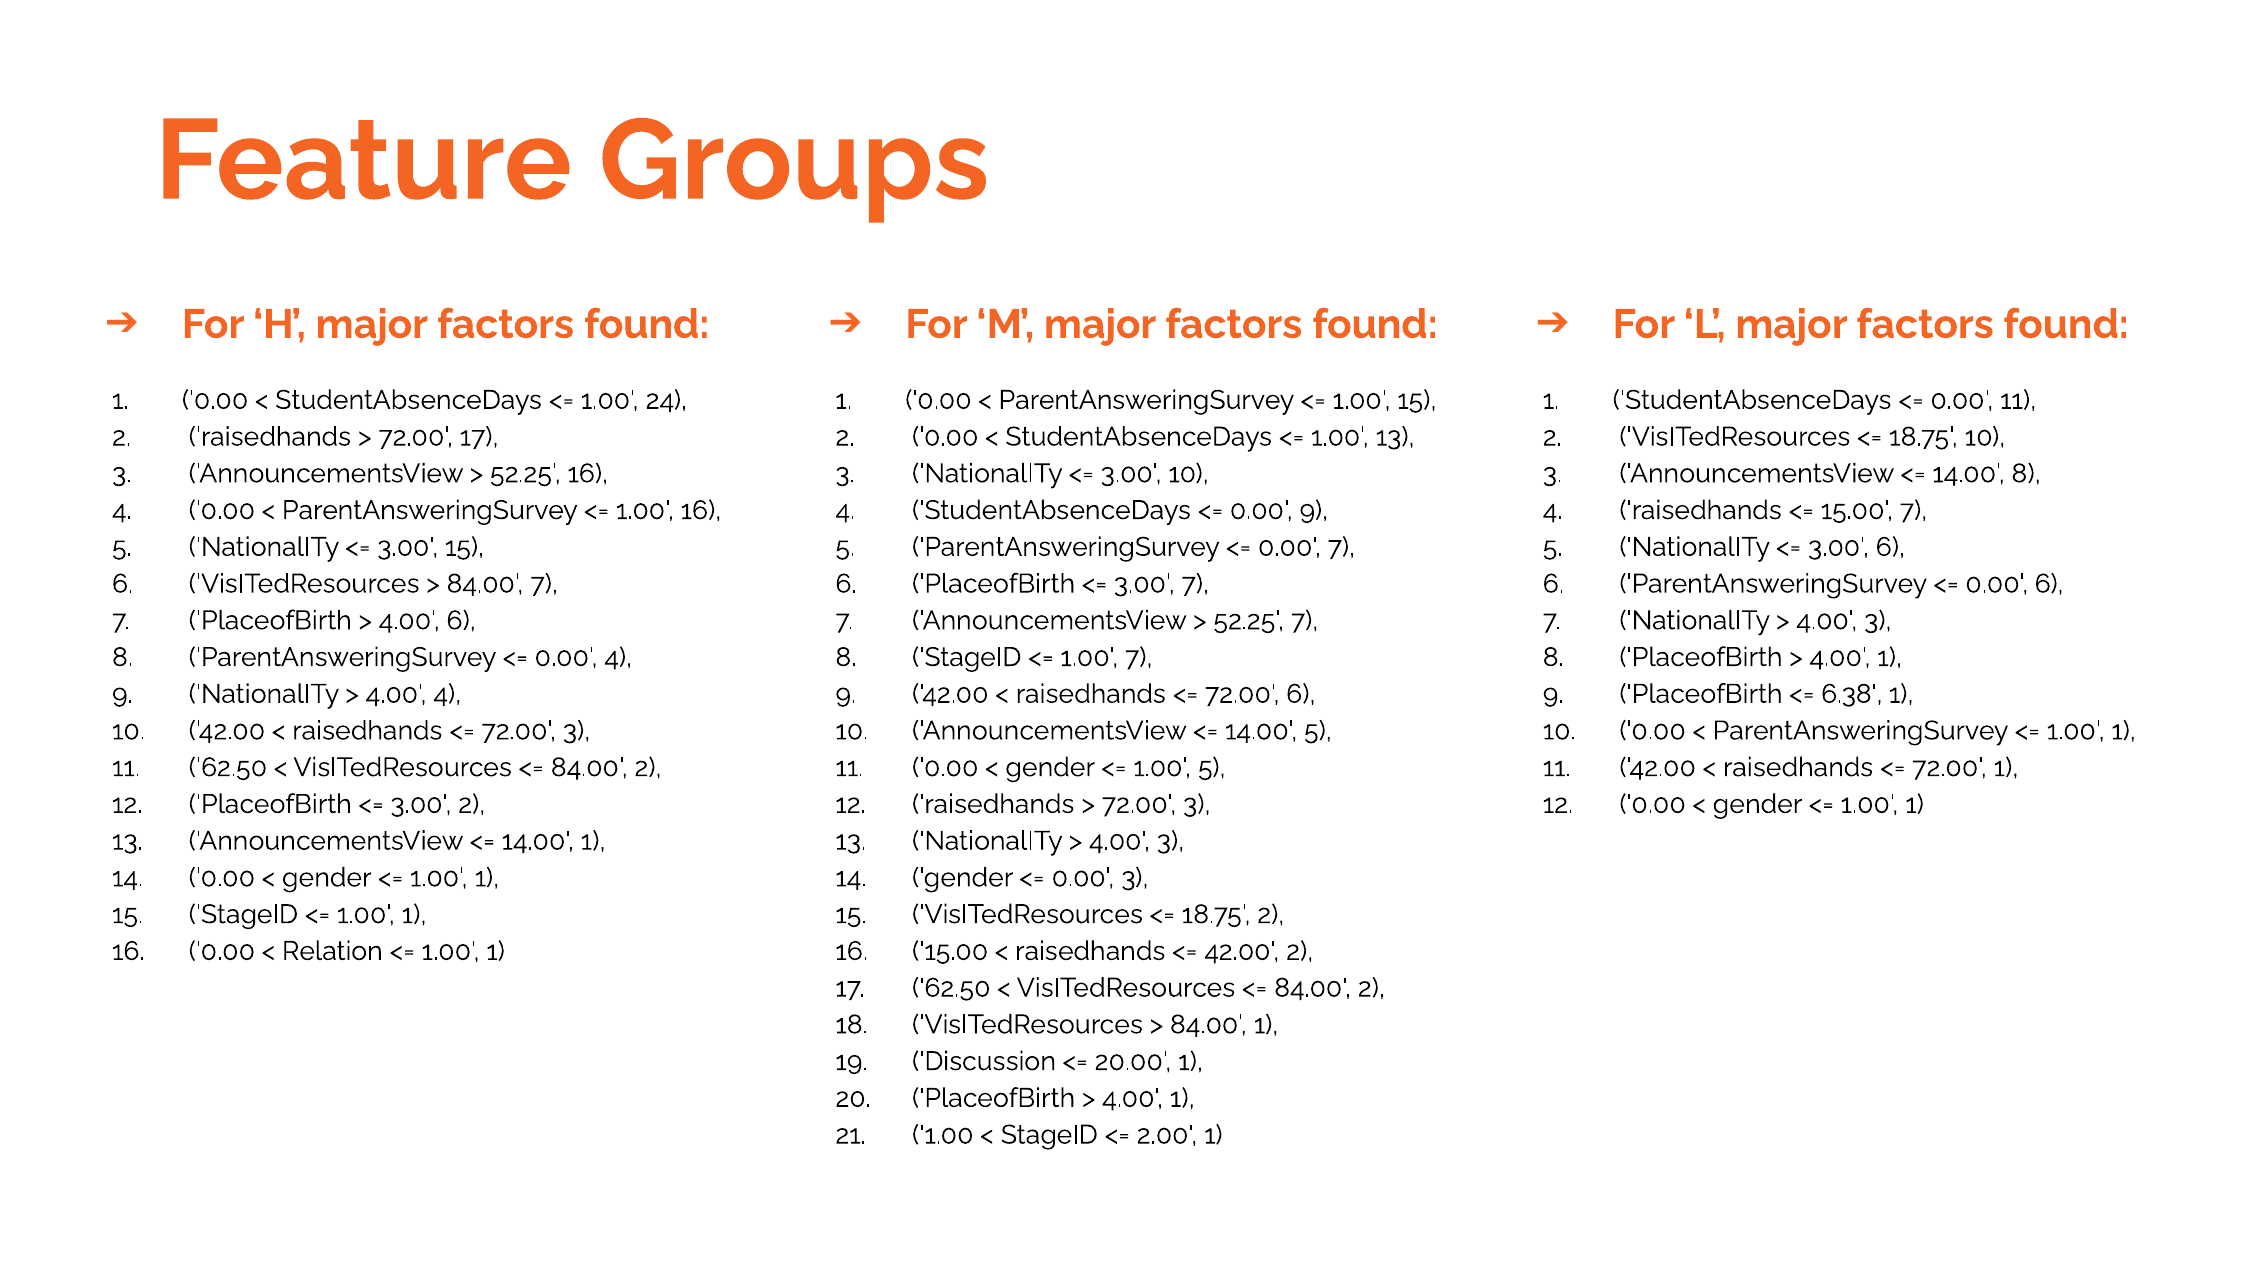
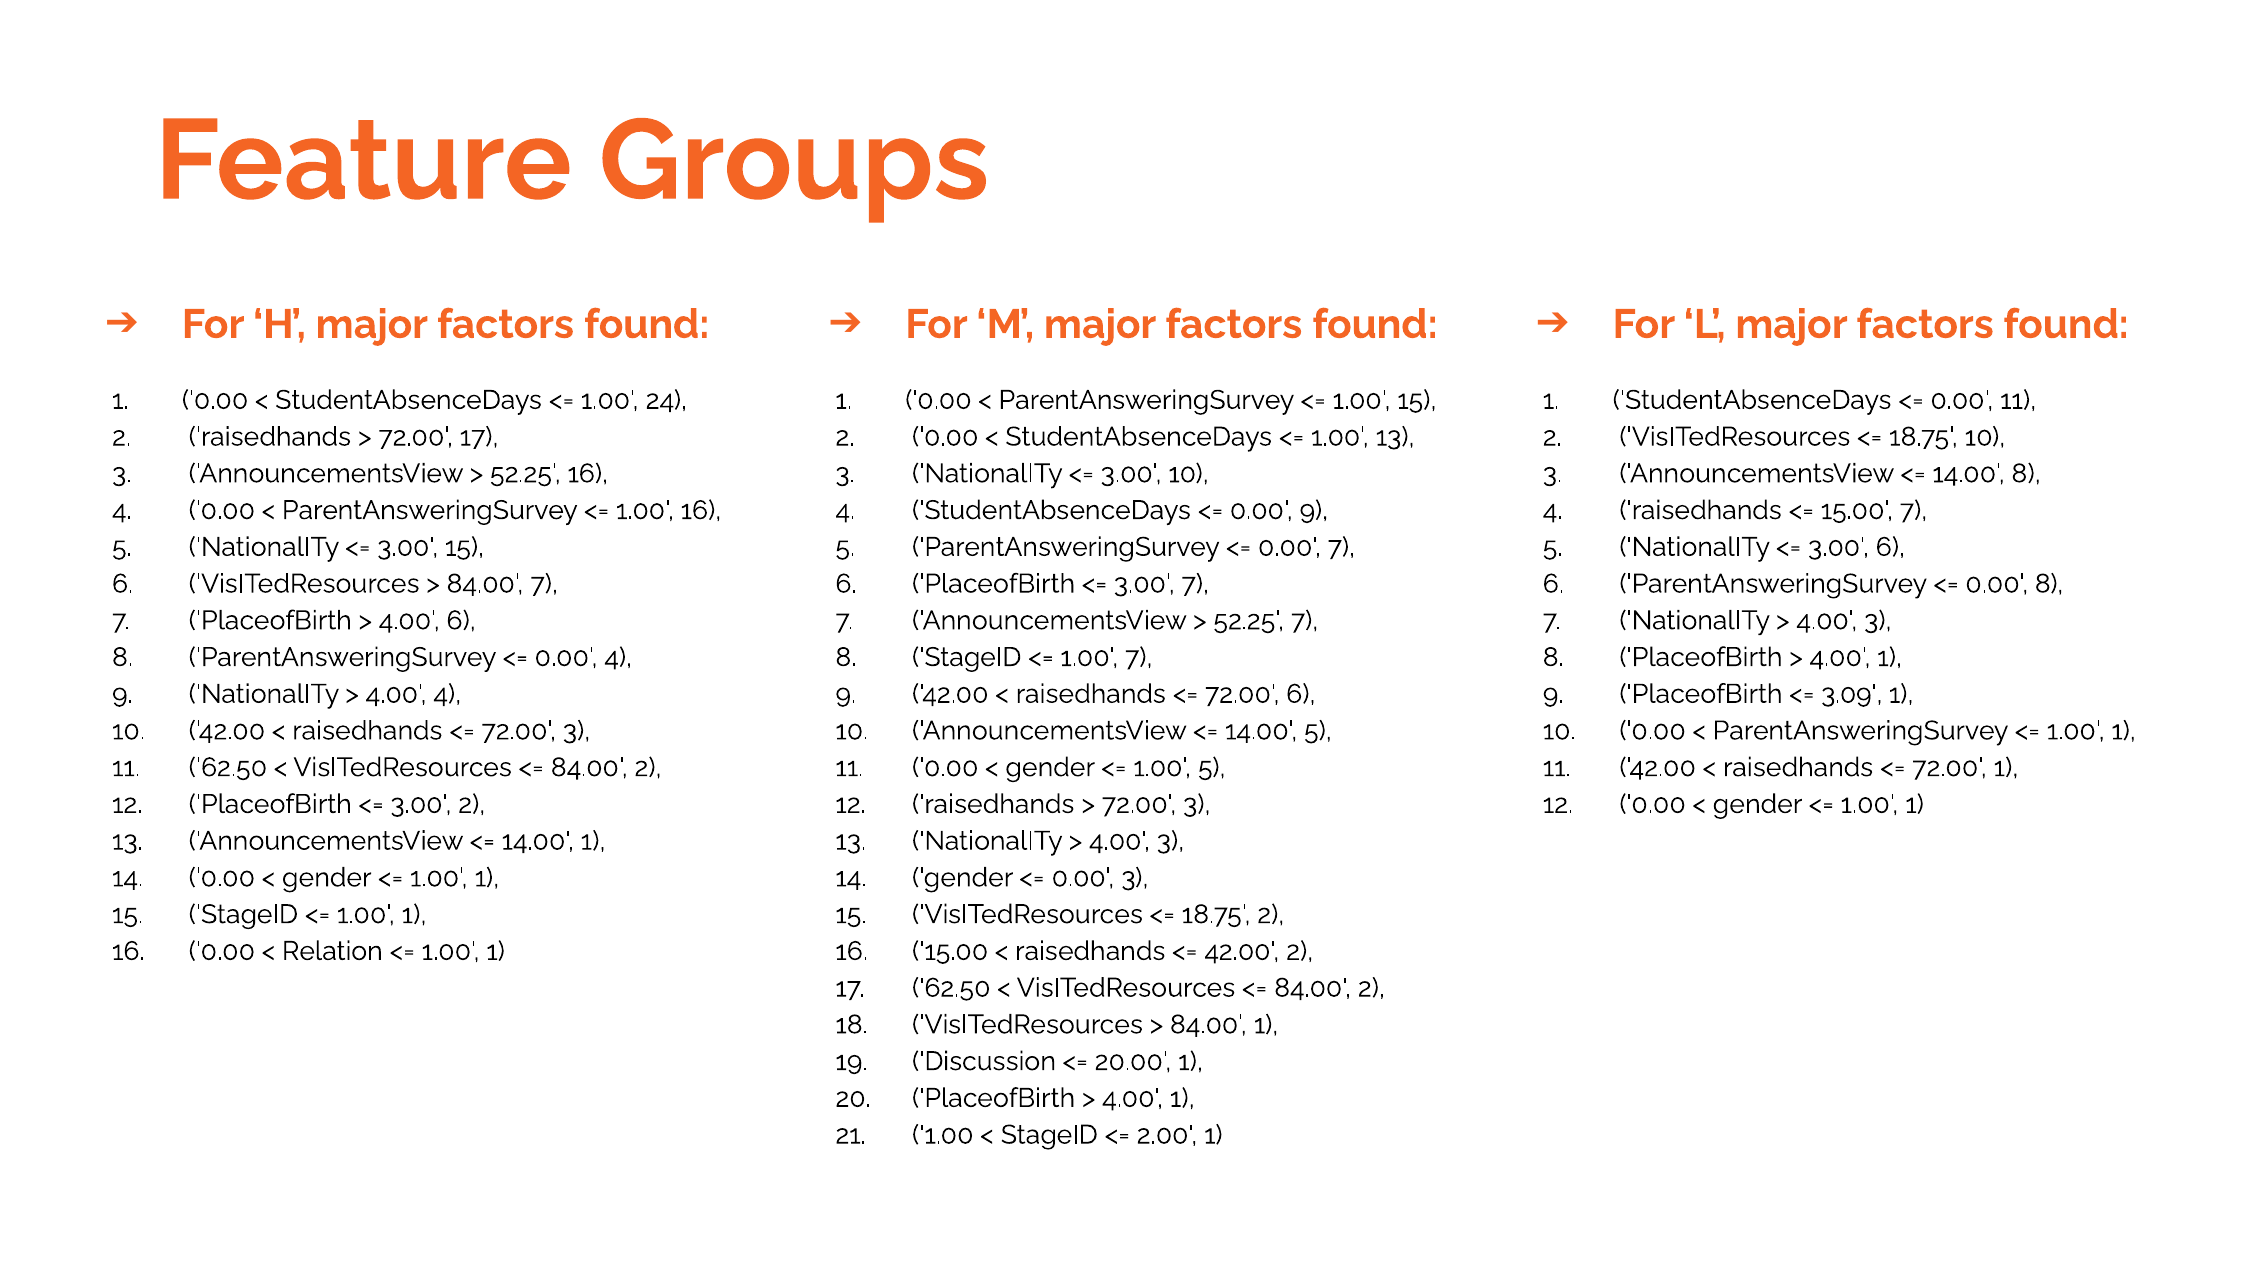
0.00 6: 6 -> 8 (2049, 584)
6.38: 6.38 -> 3.09 (1852, 694)
